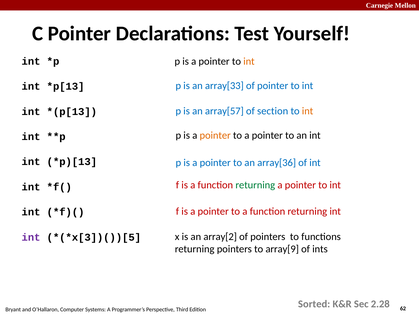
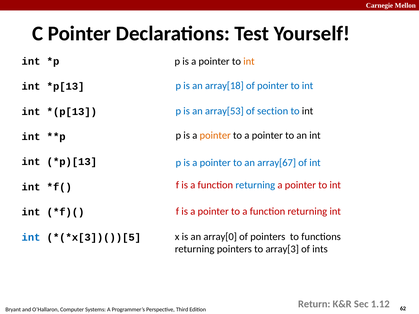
array[33: array[33 -> array[18 (224, 86)
array[57: array[57 -> array[53 (224, 111)
int colour: orange -> black (308, 111)
array[36: array[36 -> array[67 (277, 163)
returning colour: green -> blue (255, 185)
array[2: array[2 -> array[0 (220, 237)
int colour: purple -> blue (31, 237)
array[9: array[9 -> array[3 (282, 249)
Sorted: Sorted -> Return (314, 304)
2.28: 2.28 -> 1.12 (380, 304)
